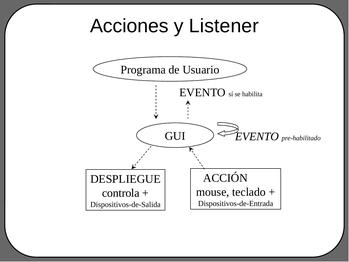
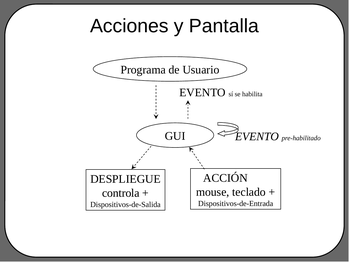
Listener: Listener -> Pantalla (224, 26)
